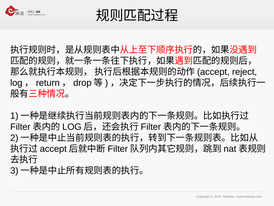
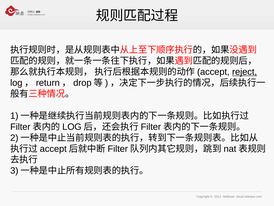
reject underline: none -> present (245, 72)
